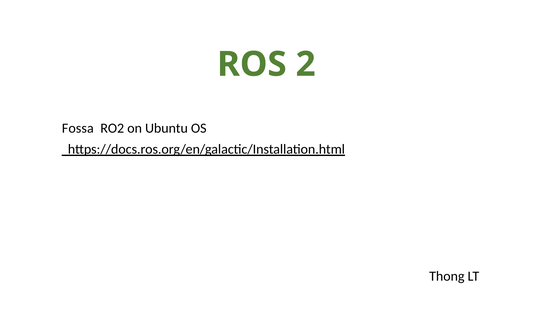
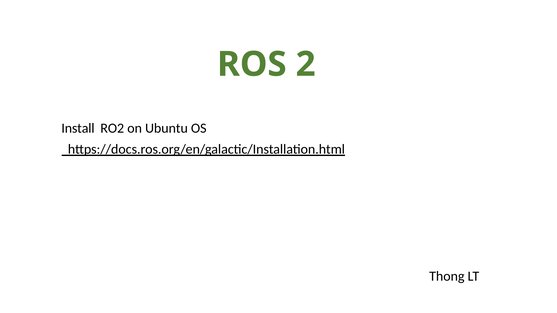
Fossa: Fossa -> Install (78, 128)
